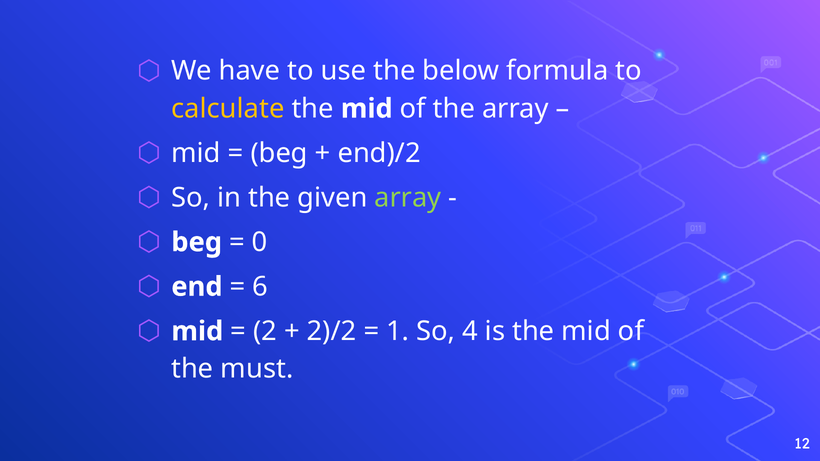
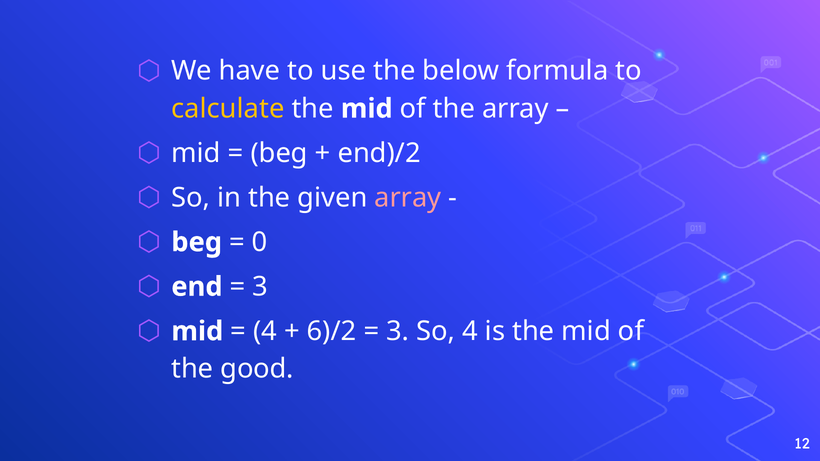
array colour: light green -> pink (408, 198)
6: 6 -> 3 (260, 287)
2: 2 -> 4 (265, 331)
2)/2: 2)/2 -> 6)/2 (332, 331)
1: 1 -> 3 (398, 331)
must: must -> good (257, 369)
